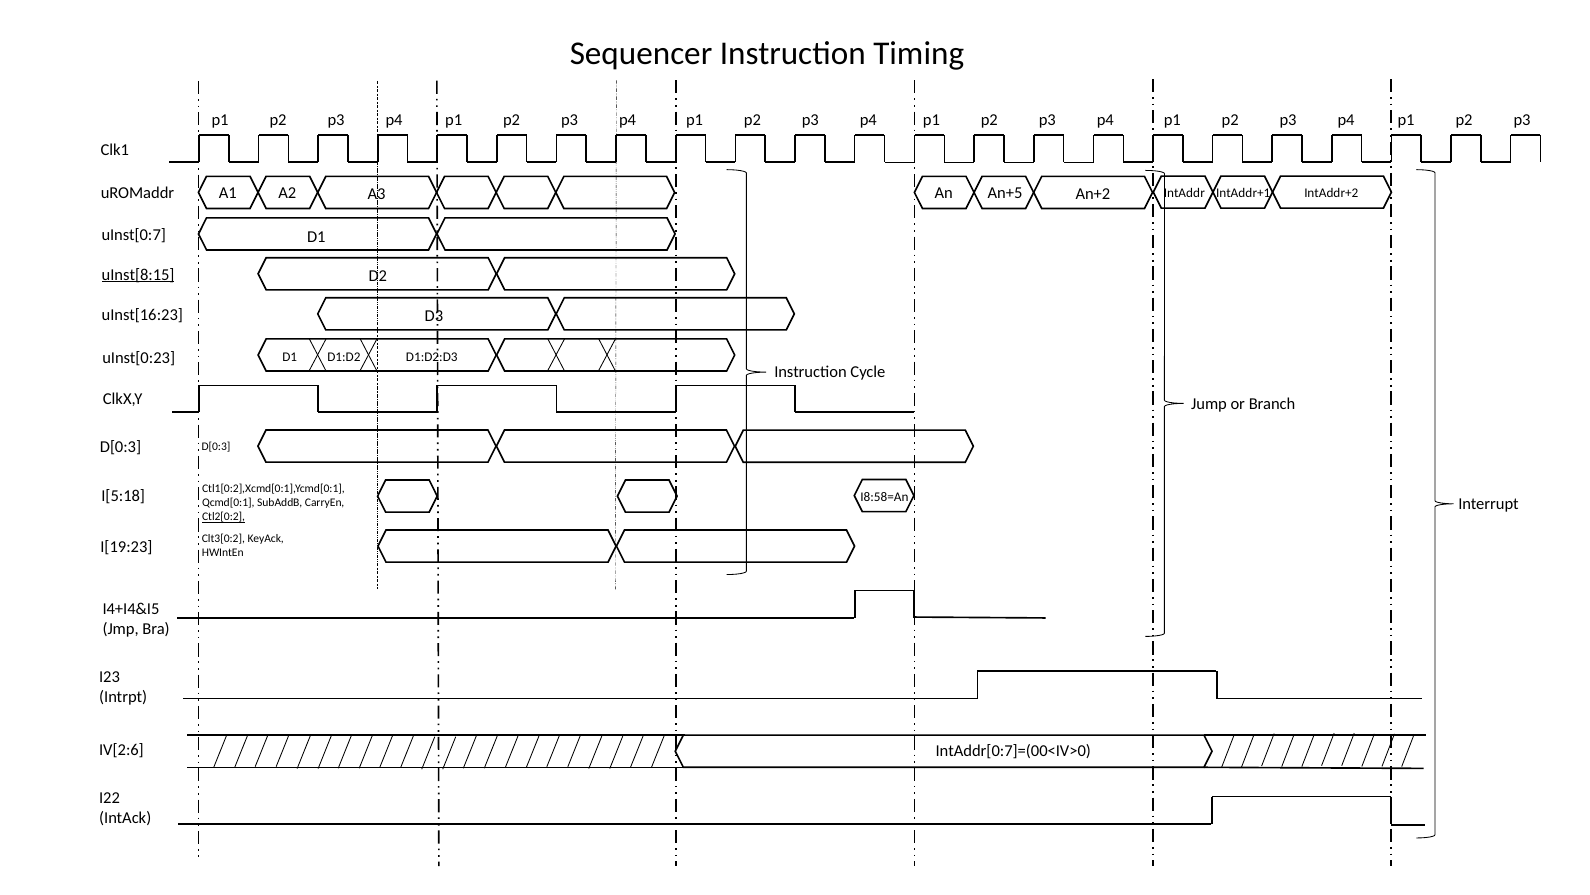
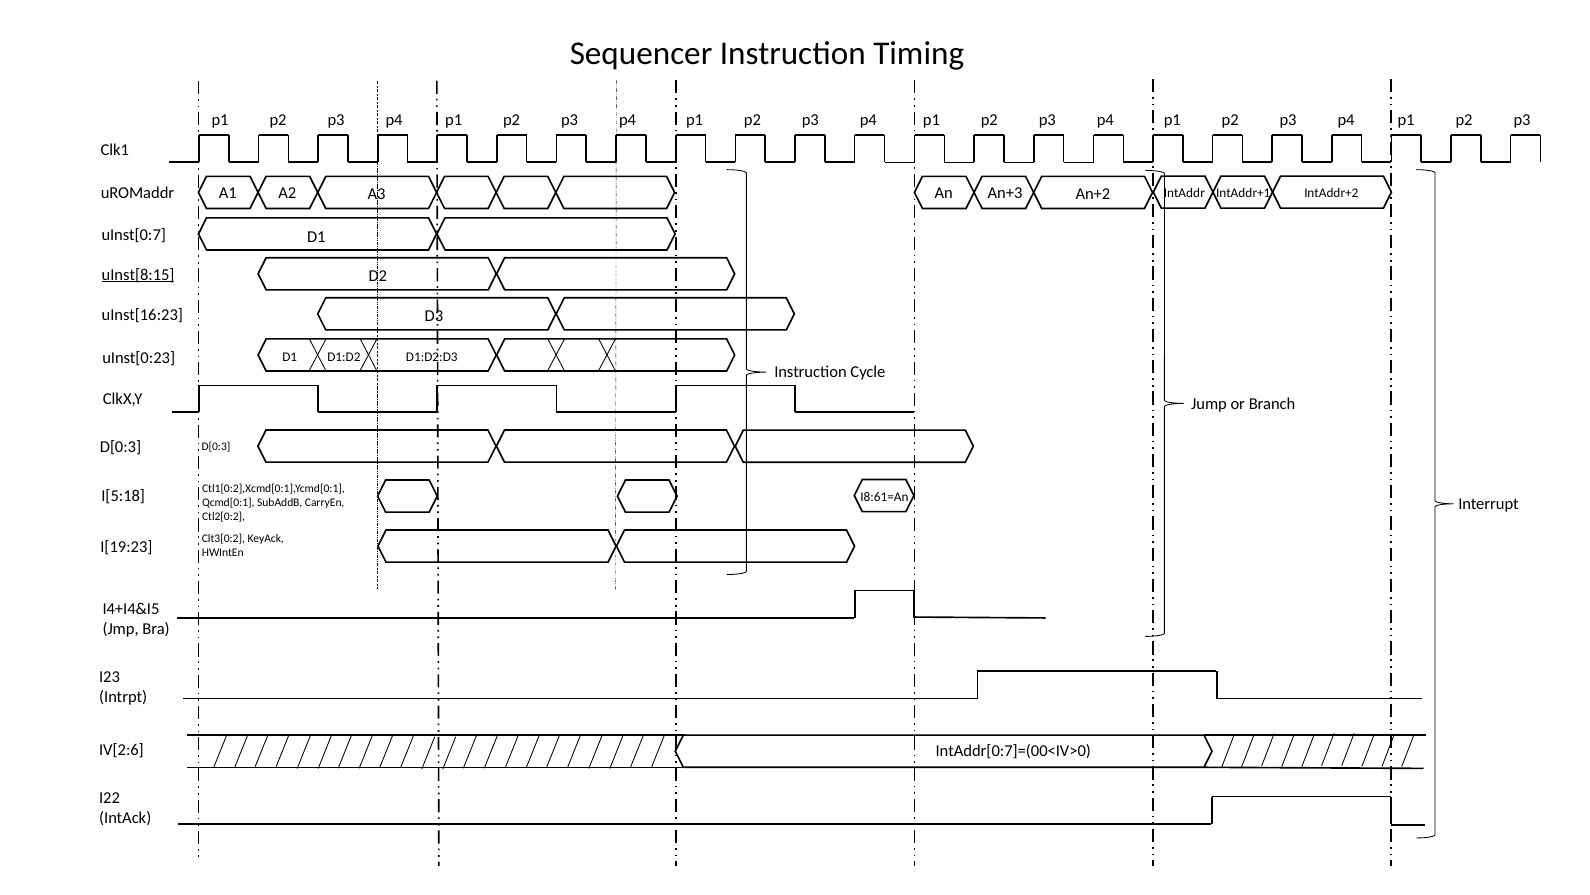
An+5: An+5 -> An+3 (1005, 193)
I8:58=An: I8:58=An -> I8:61=An (884, 497)
Ctl2[0:2 underline: present -> none (224, 517)
